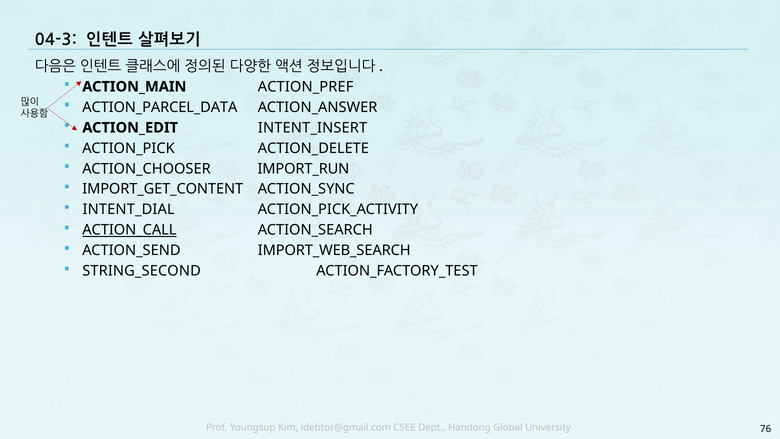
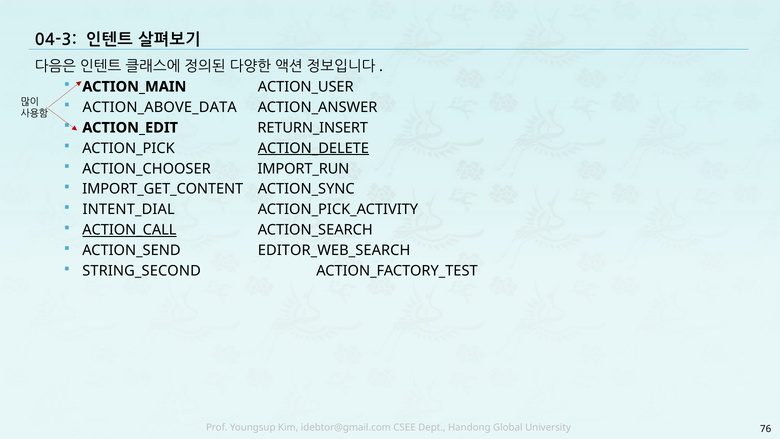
ACTION_PREF: ACTION_PREF -> ACTION_USER (306, 87)
ACTION_PARCEL_DATA: ACTION_PARCEL_DATA -> ACTION_ABOVE_DATA (160, 107)
INTENT_INSERT: INTENT_INSERT -> RETURN_INSERT (313, 128)
ACTION_DELETE underline: none -> present (313, 148)
IMPORT_WEB_SEARCH: IMPORT_WEB_SEARCH -> EDITOR_WEB_SEARCH (334, 250)
